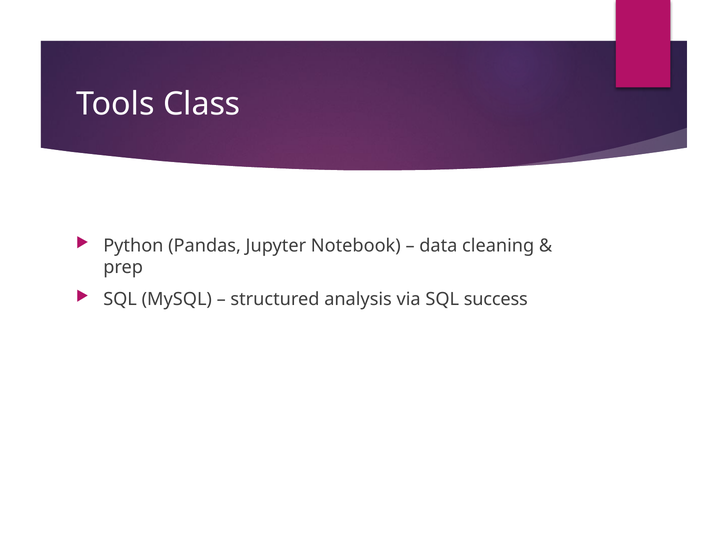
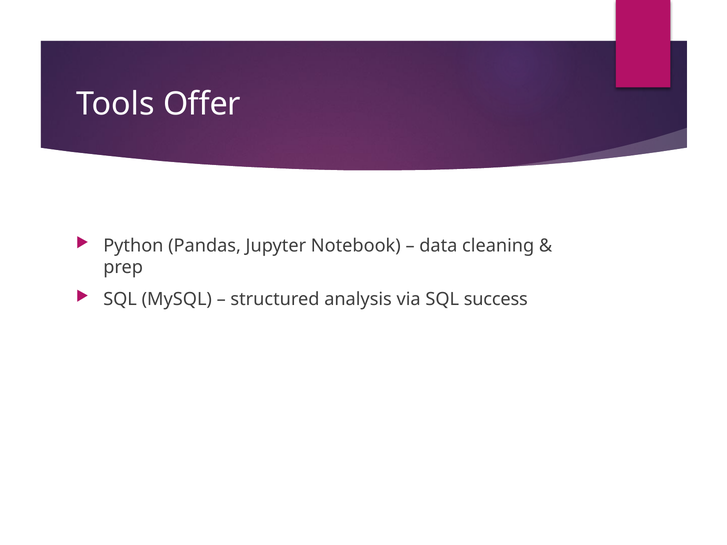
Class: Class -> Offer (202, 104)
